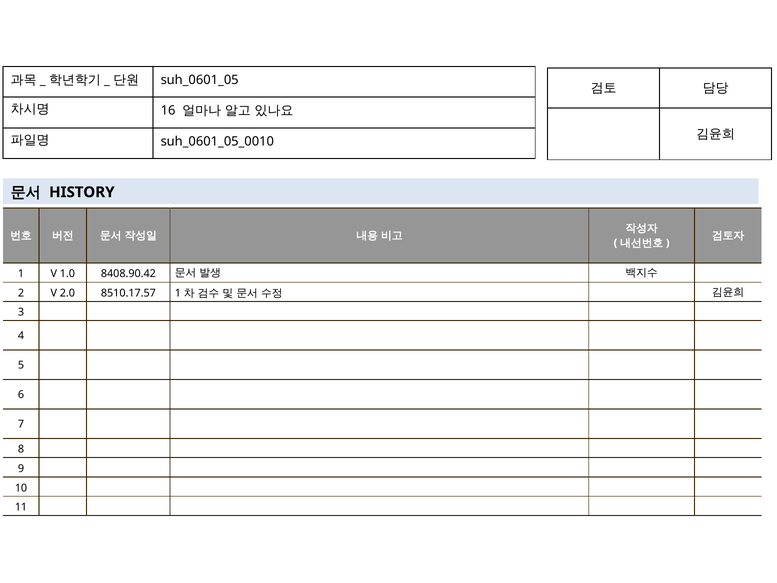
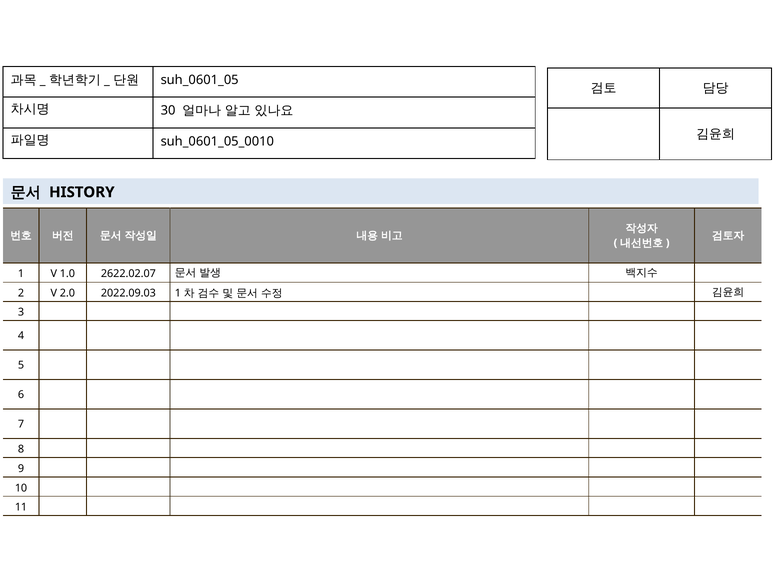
16: 16 -> 30 (168, 111)
8408.90.42: 8408.90.42 -> 2622.02.07 (128, 274)
8510.17.57: 8510.17.57 -> 2022.09.03 (128, 293)
